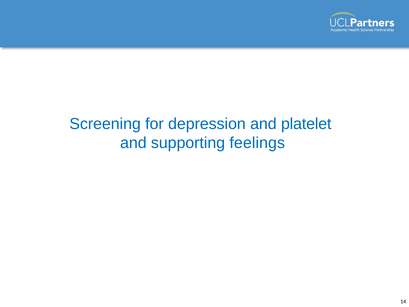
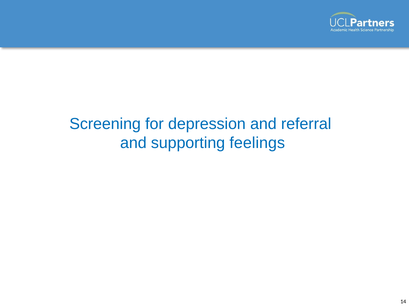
platelet: platelet -> referral (306, 124)
